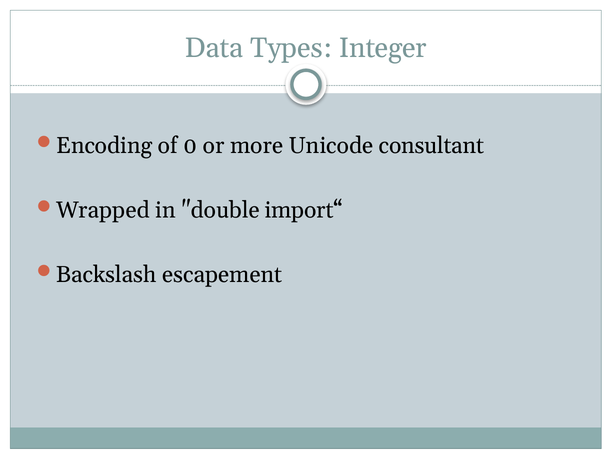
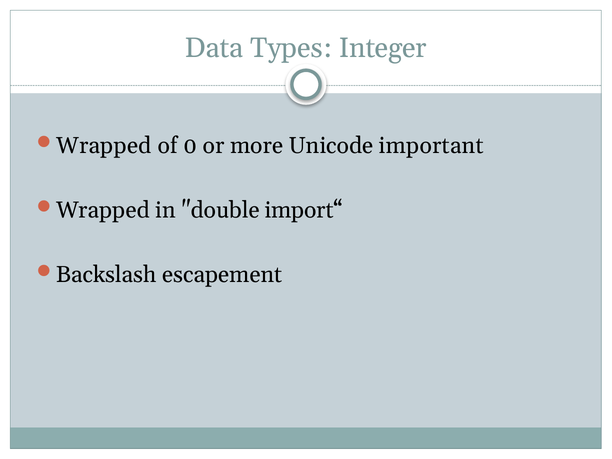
Encoding: Encoding -> Wrapped (104, 146)
consultant: consultant -> important (431, 146)
